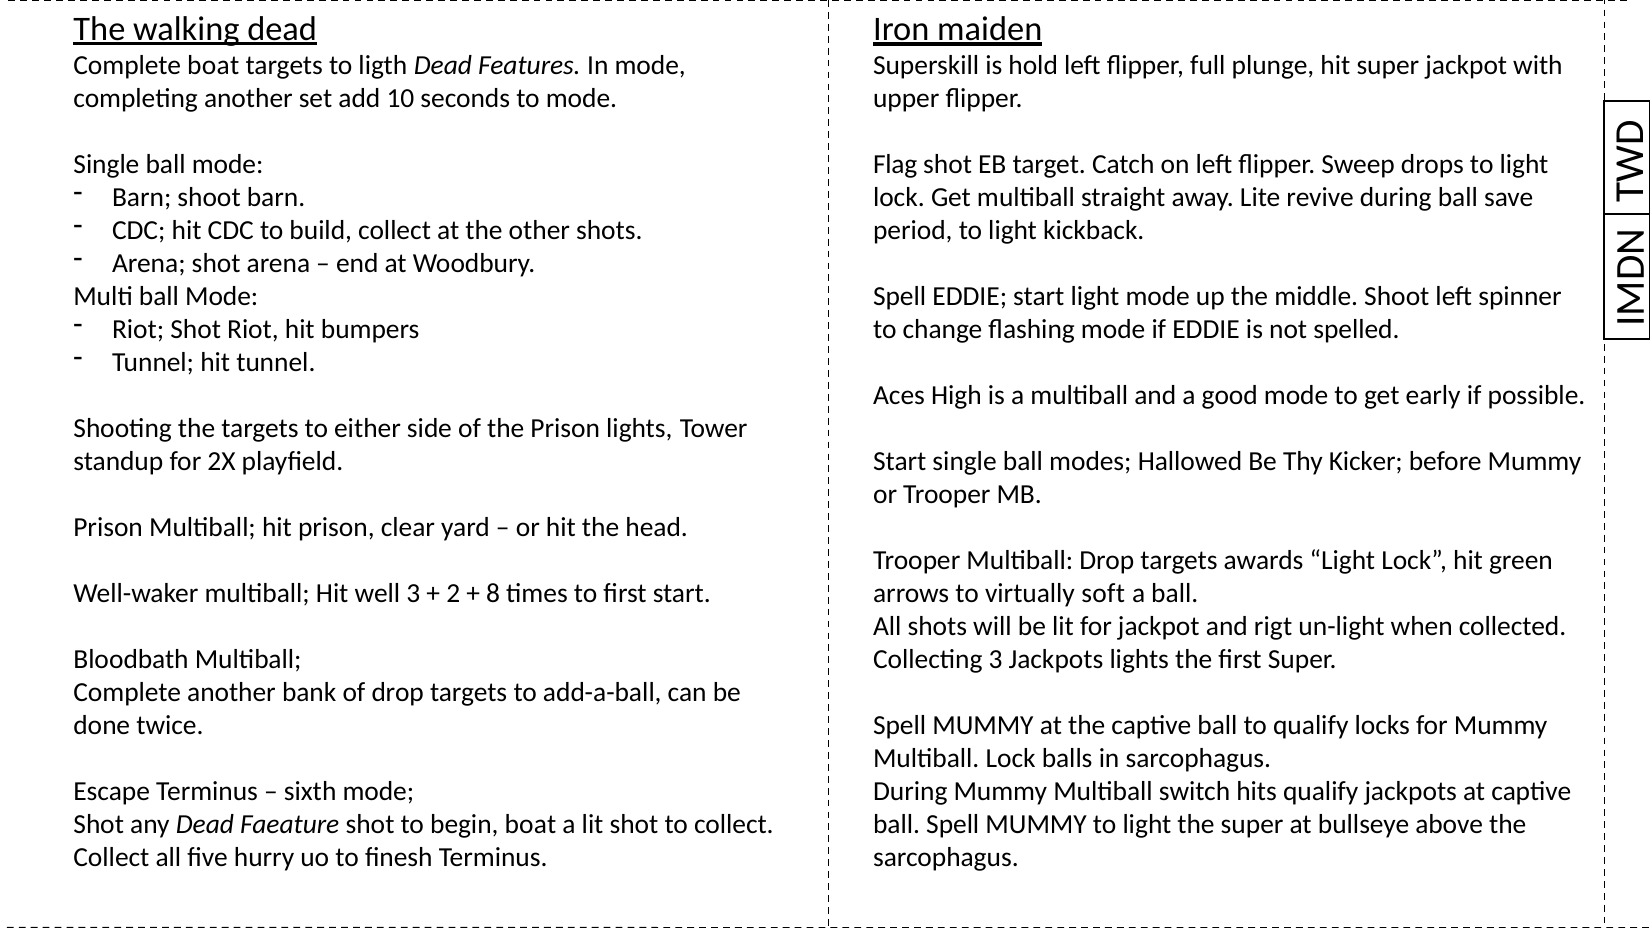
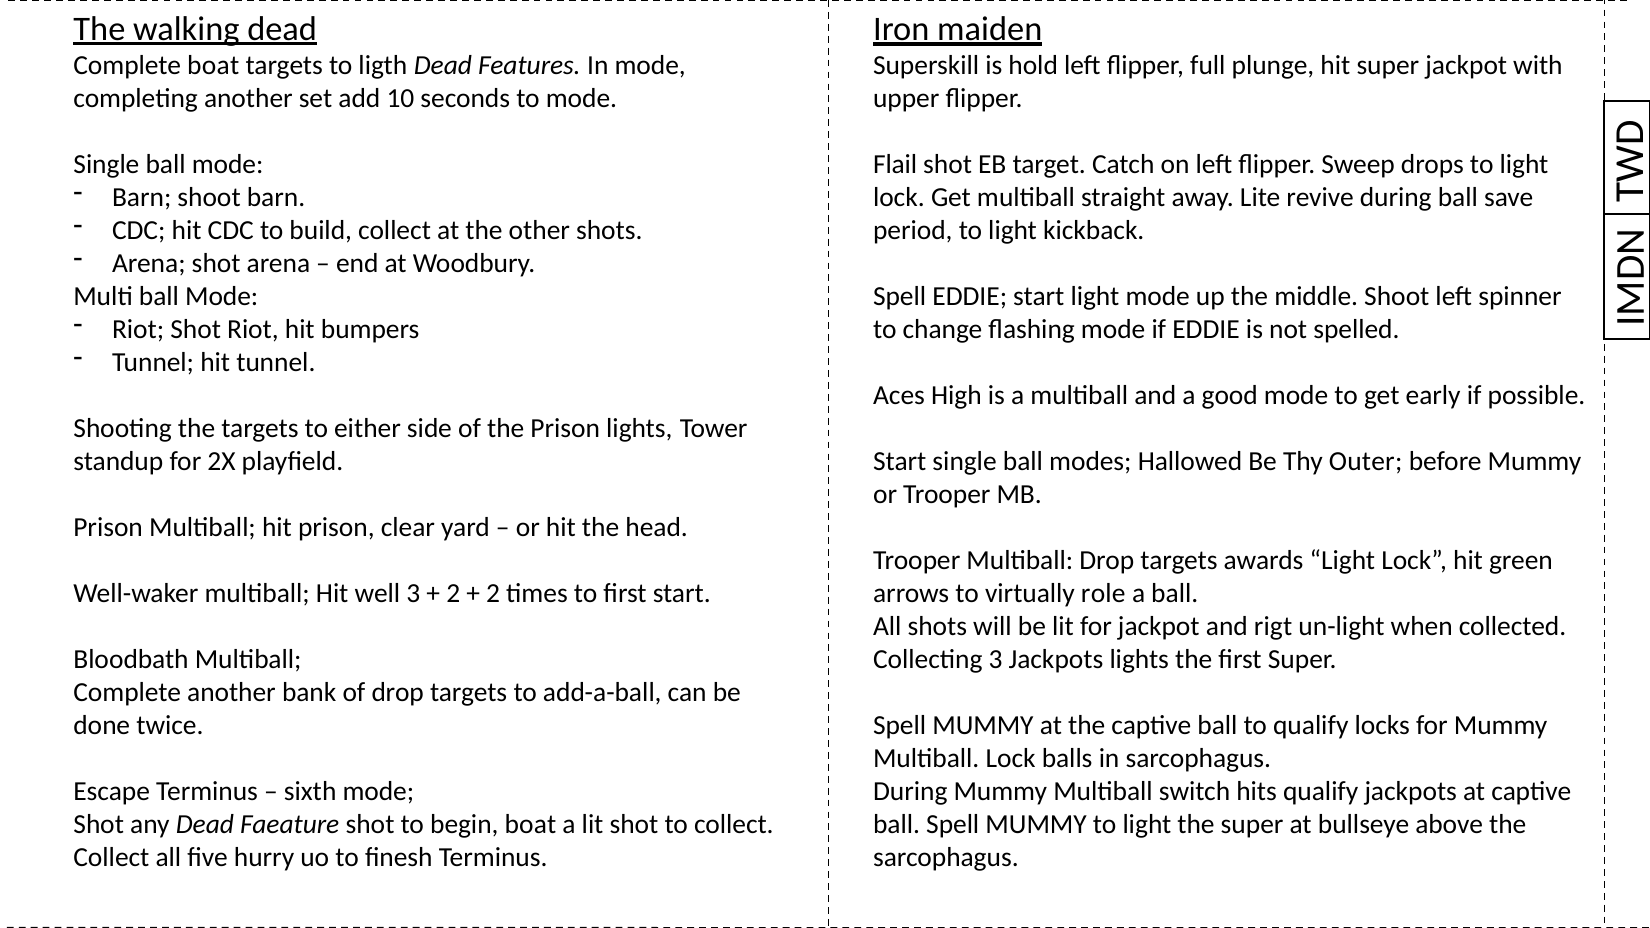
Flag: Flag -> Flail (895, 165)
Kicker: Kicker -> Outer (1366, 462)
8: 8 -> 2 (493, 593)
soft: soft -> role (1103, 593)
